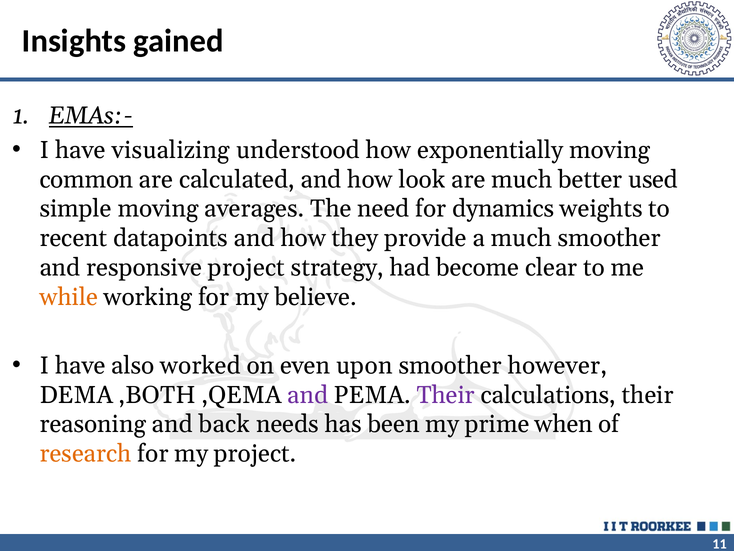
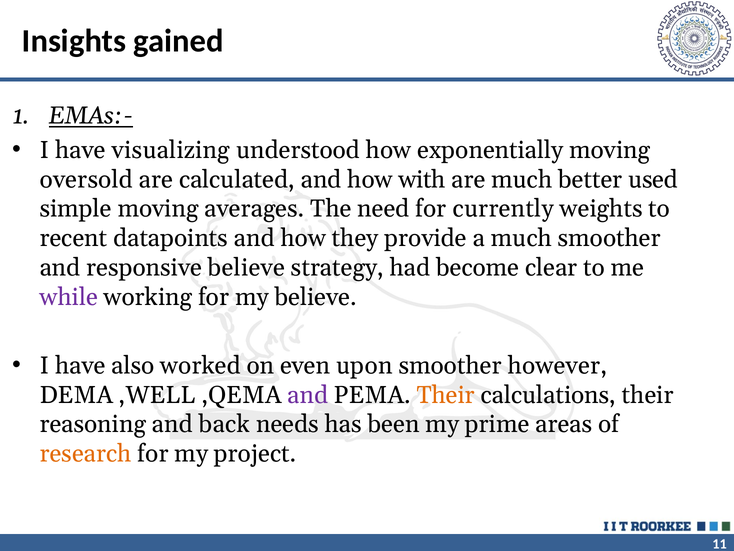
common: common -> oversold (86, 179)
look: look -> with (422, 179)
dynamics: dynamics -> currently (503, 209)
responsive project: project -> believe (246, 267)
while colour: orange -> purple (69, 297)
,BOTH: ,BOTH -> ,WELL (157, 395)
Their colour: purple -> orange (446, 395)
when: when -> areas (564, 424)
